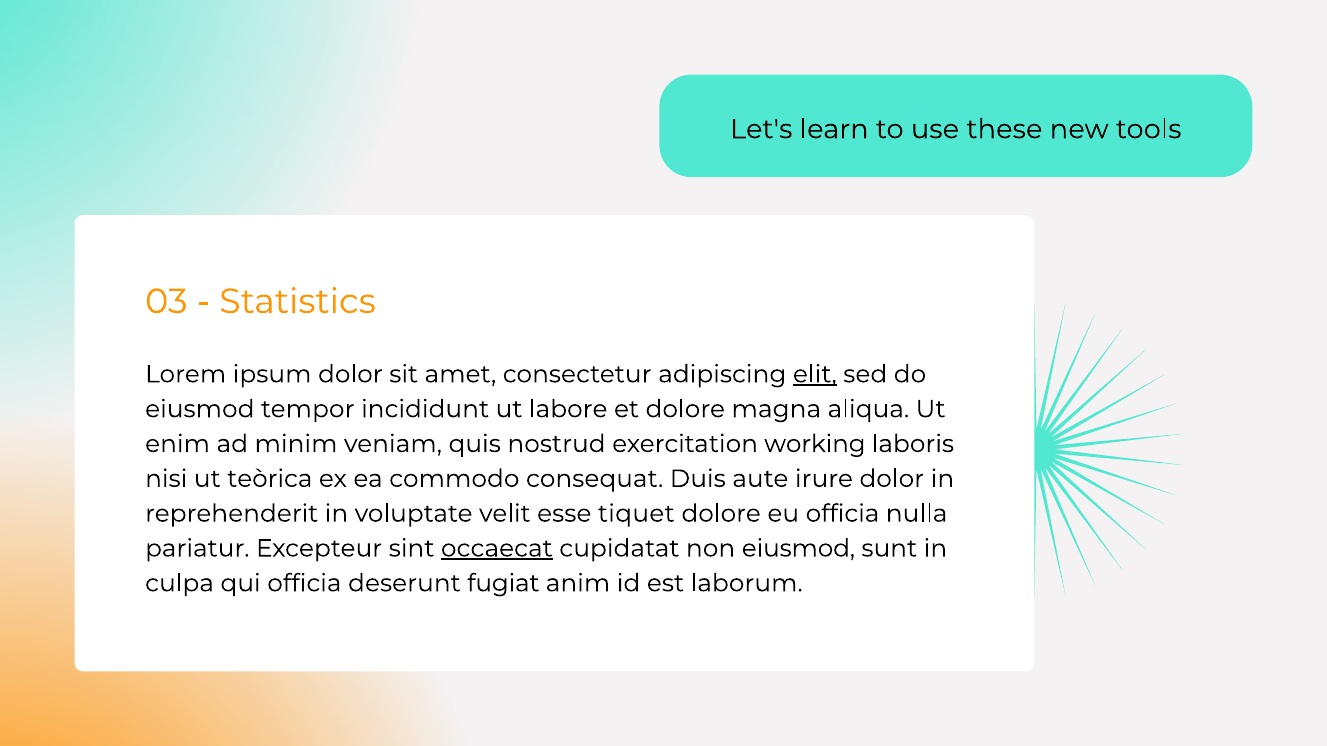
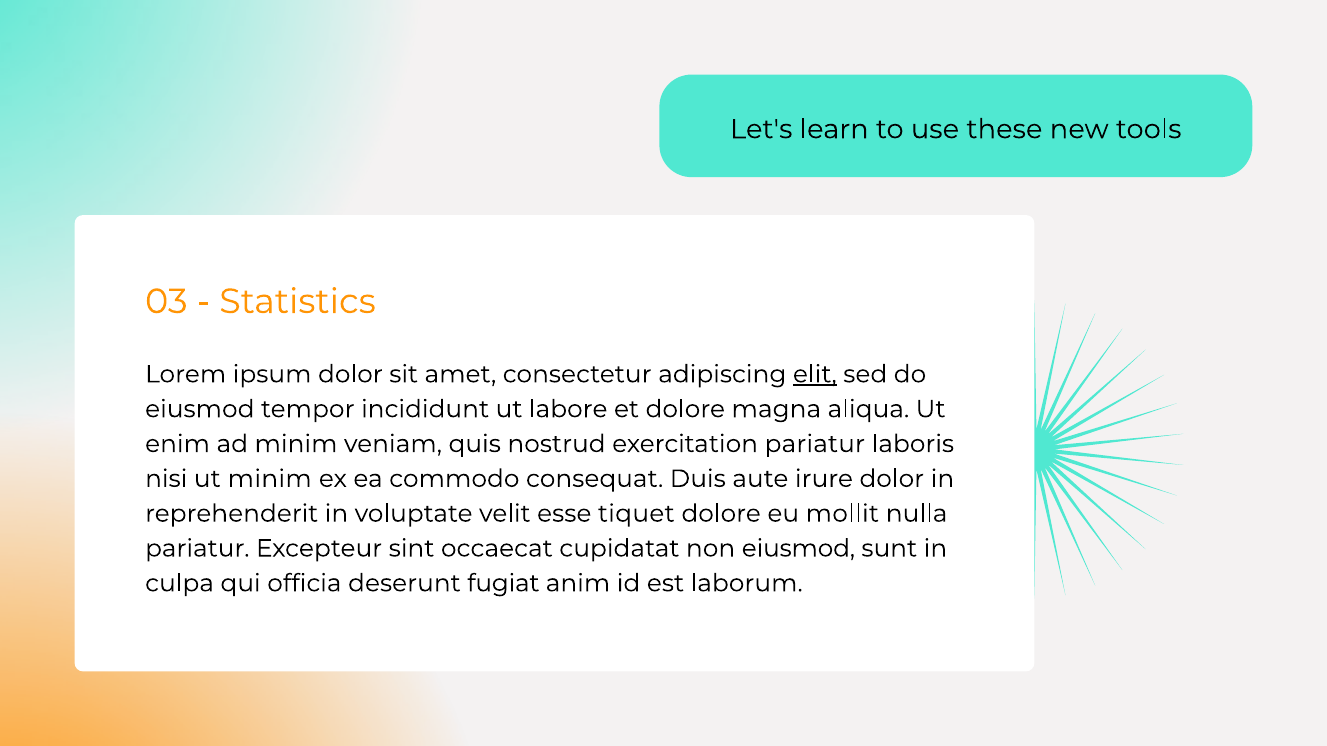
exercitation working: working -> pariatur (815, 444)
ut teòrica: teòrica -> minim (270, 479)
eu officia: officia -> mollit (842, 514)
occaecat underline: present -> none (497, 549)
